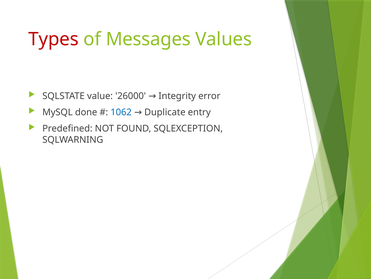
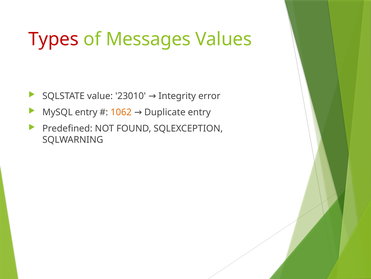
26000: 26000 -> 23010 (131, 96)
MySQL done: done -> entry (86, 112)
1062 colour: blue -> orange (121, 112)
